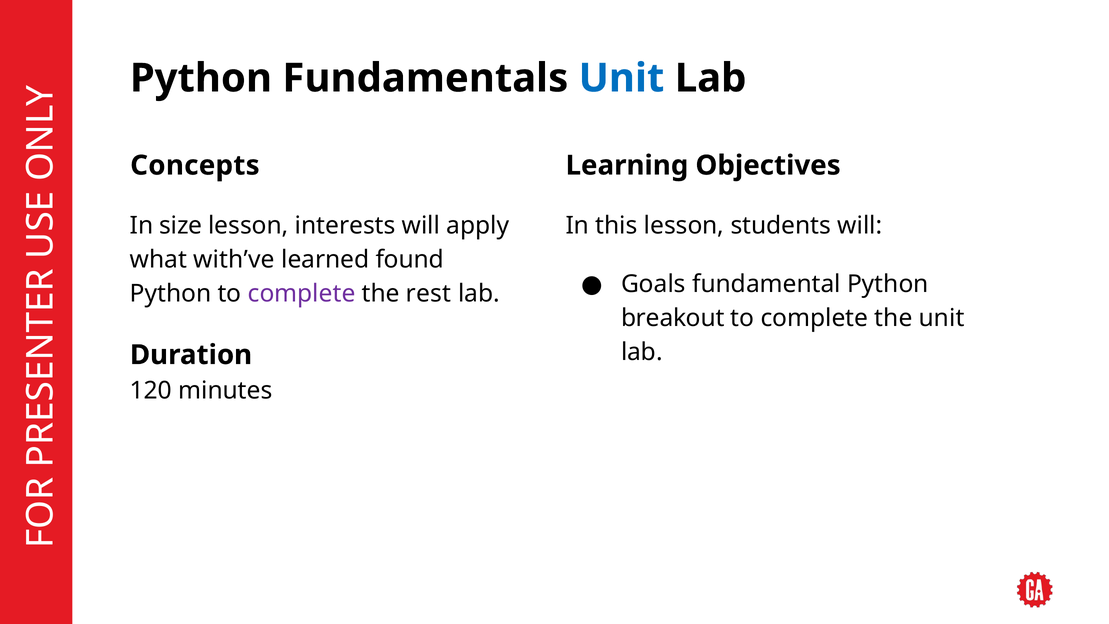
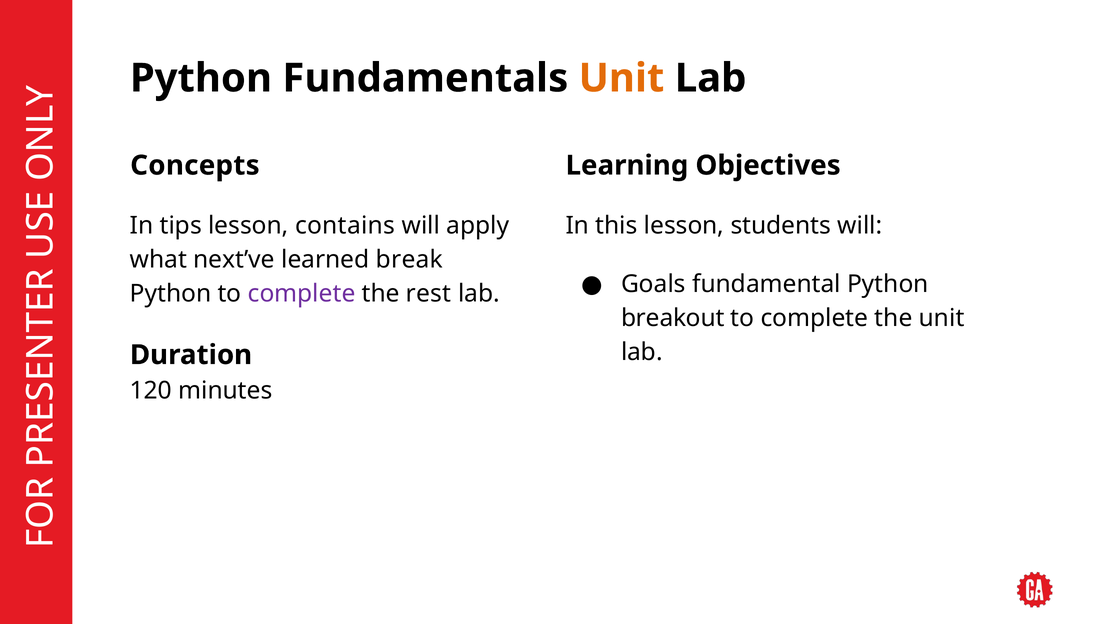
Unit colour: blue -> orange (621, 78)
size: size -> tips (181, 226)
interests: interests -> contains (345, 226)
with’ve: with’ve -> next’ve (234, 260)
found: found -> break (410, 260)
